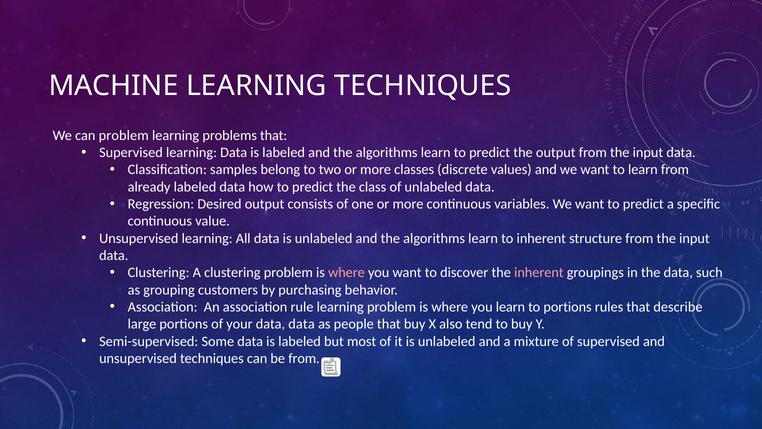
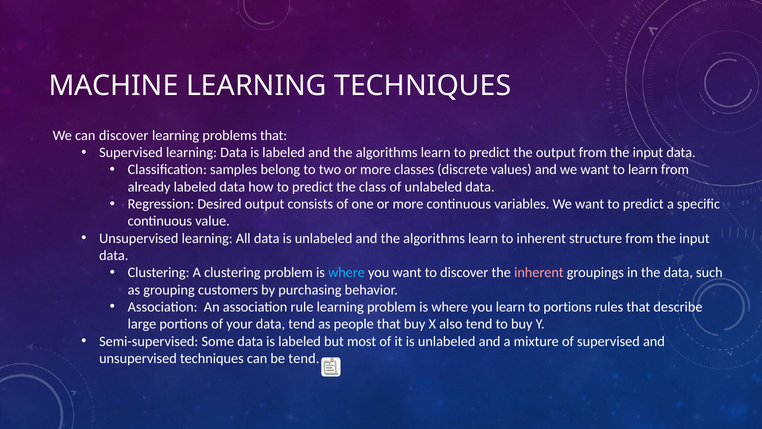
can problem: problem -> discover (124, 135)
where colour: pink -> light blue (346, 272)
data data: data -> tend (302, 324)
be from: from -> tend (304, 358)
